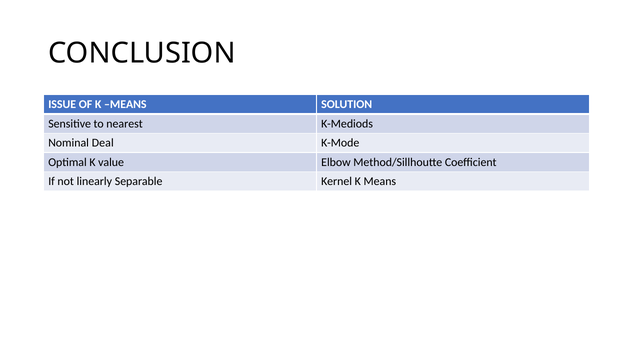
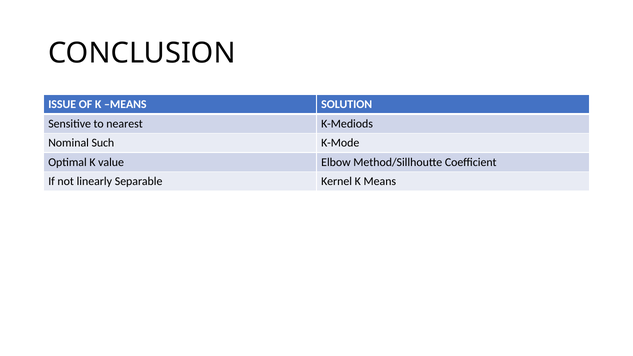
Deal: Deal -> Such (103, 143)
